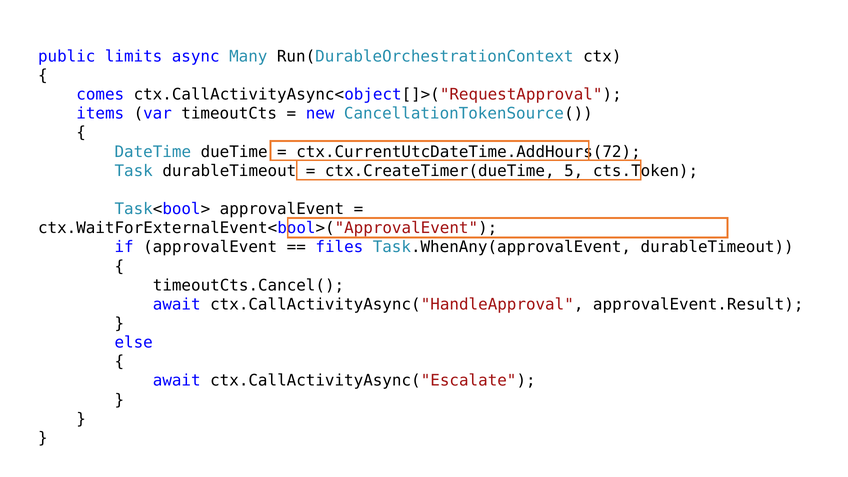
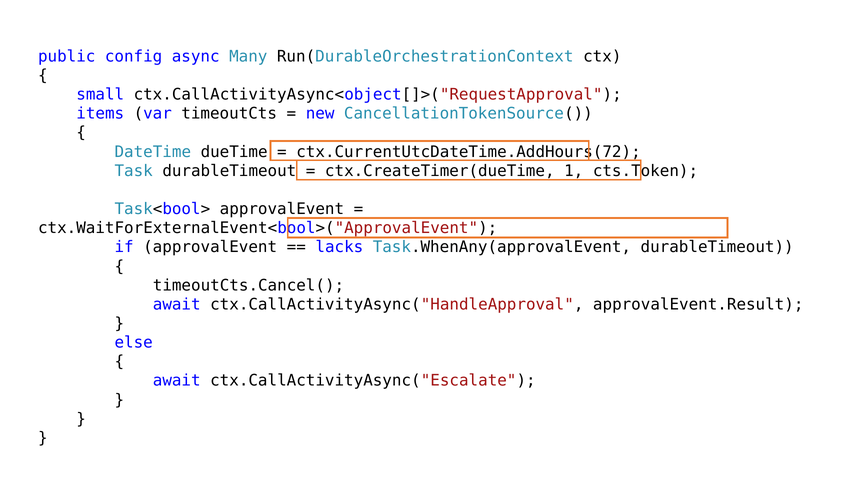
limits: limits -> config (134, 56)
comes: comes -> small (100, 95)
5: 5 -> 1 (574, 171)
files: files -> lacks (339, 247)
